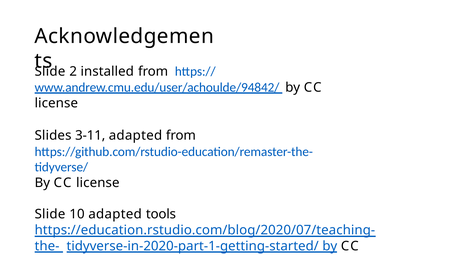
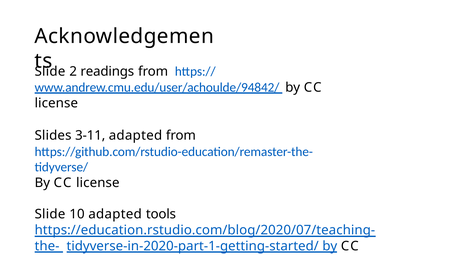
installed: installed -> readings (107, 72)
